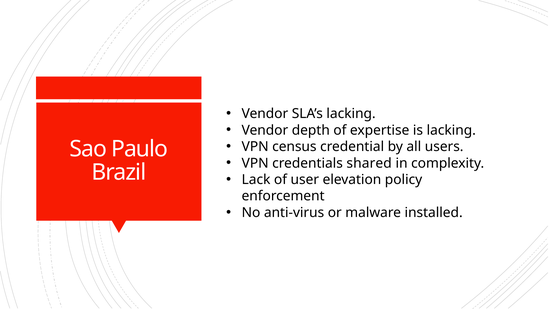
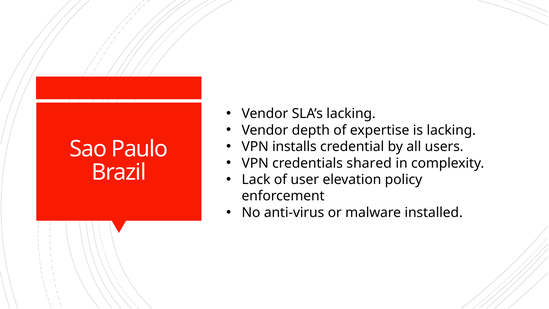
census: census -> installs (294, 147)
